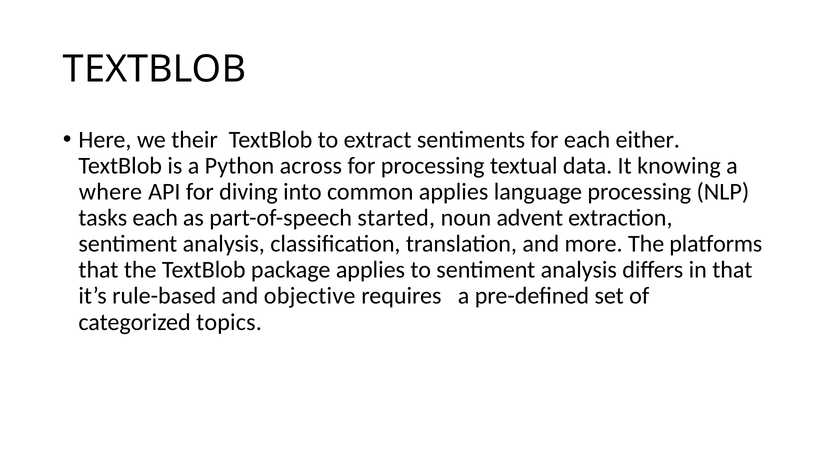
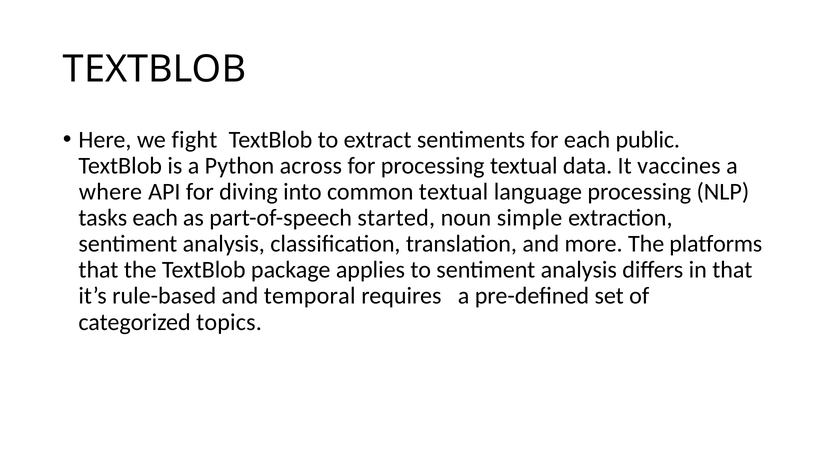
their: their -> fight (194, 140)
either: either -> public (648, 140)
knowing: knowing -> vaccines (679, 166)
common applies: applies -> textual (454, 192)
advent: advent -> simple (530, 218)
objective: objective -> temporal (310, 296)
